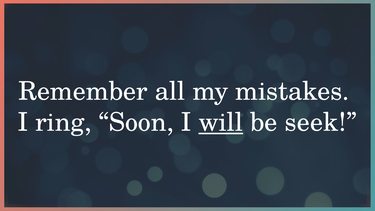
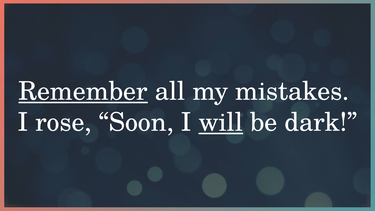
Remember underline: none -> present (83, 91)
ring: ring -> rose (63, 122)
seek: seek -> dark (321, 122)
